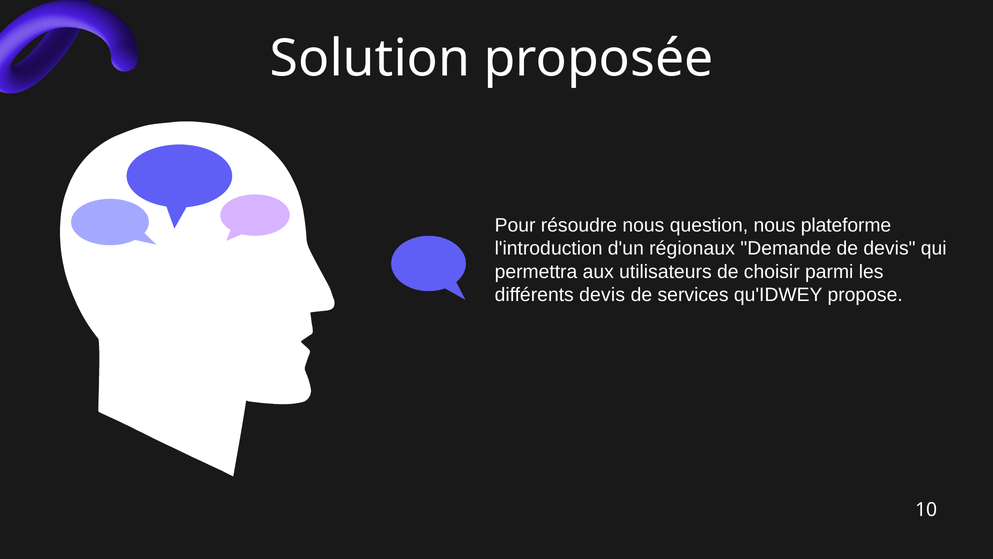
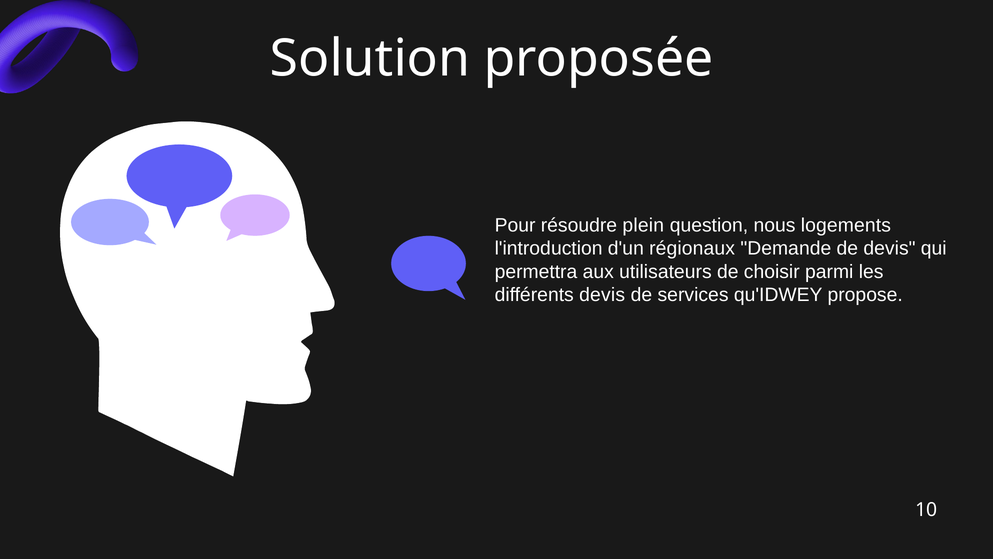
résoudre nous: nous -> plein (643, 225)
plateforme: plateforme -> logements (846, 225)
